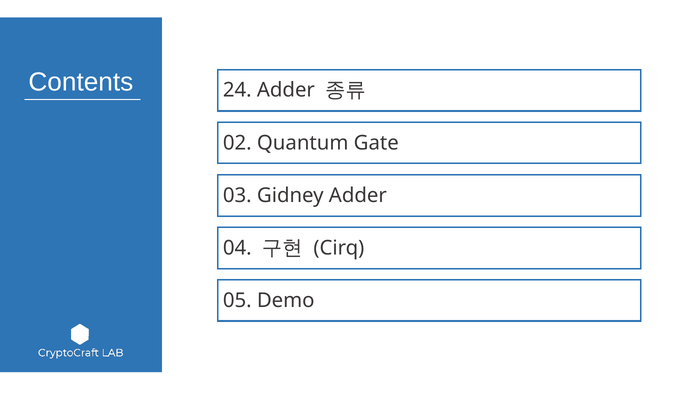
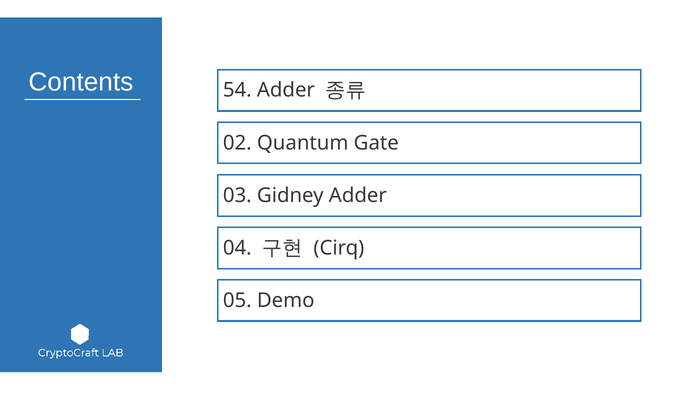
24: 24 -> 54 (237, 90)
